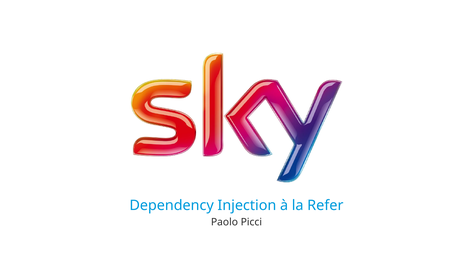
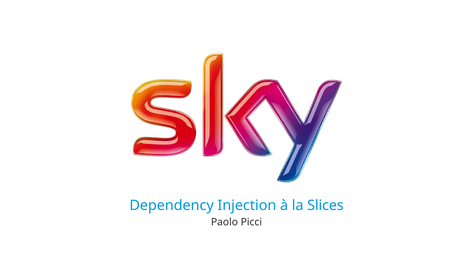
Refer: Refer -> Slices (325, 205)
